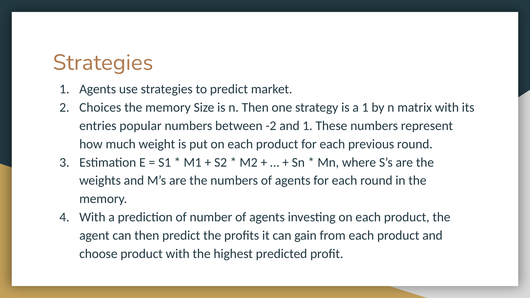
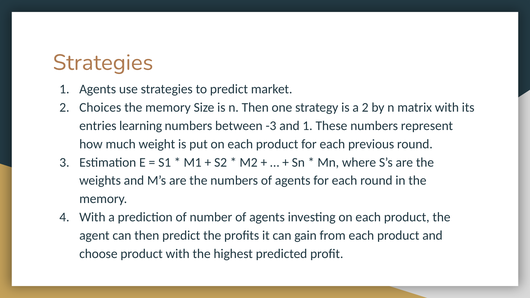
a 1: 1 -> 2 (365, 108)
popular: popular -> learning (141, 126)
-2: -2 -> -3 (271, 126)
